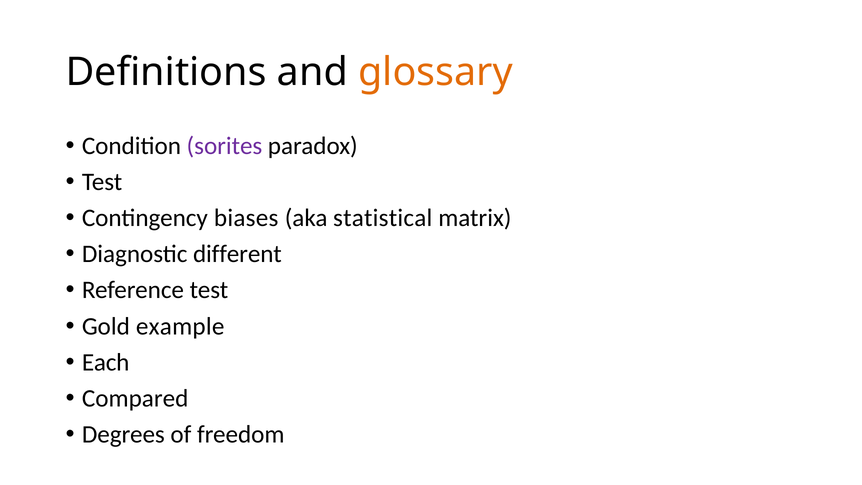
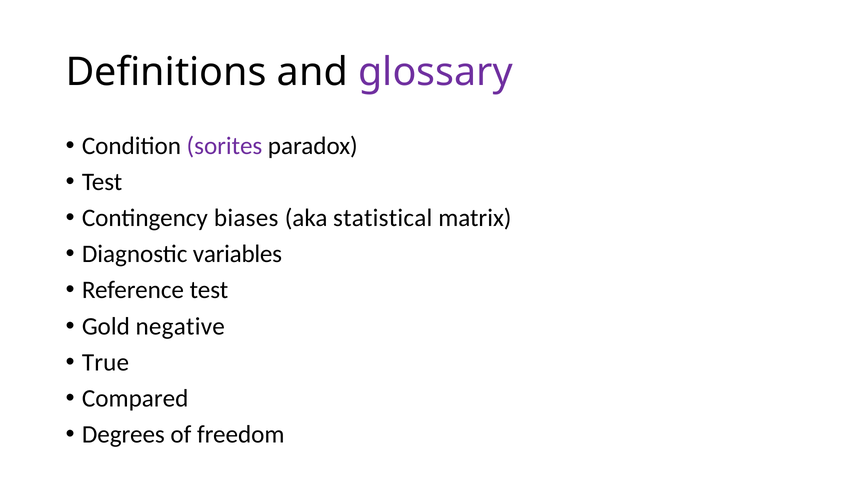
glossary colour: orange -> purple (435, 72)
different: different -> variables (237, 254)
example: example -> negative (180, 326)
Each: Each -> True (105, 362)
